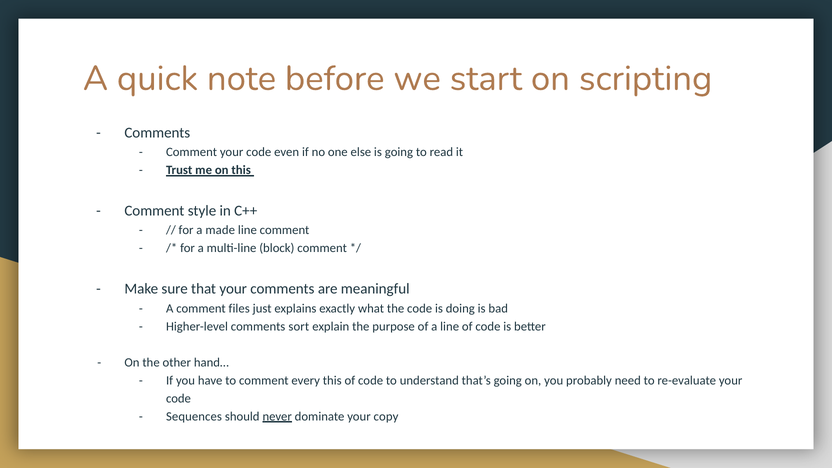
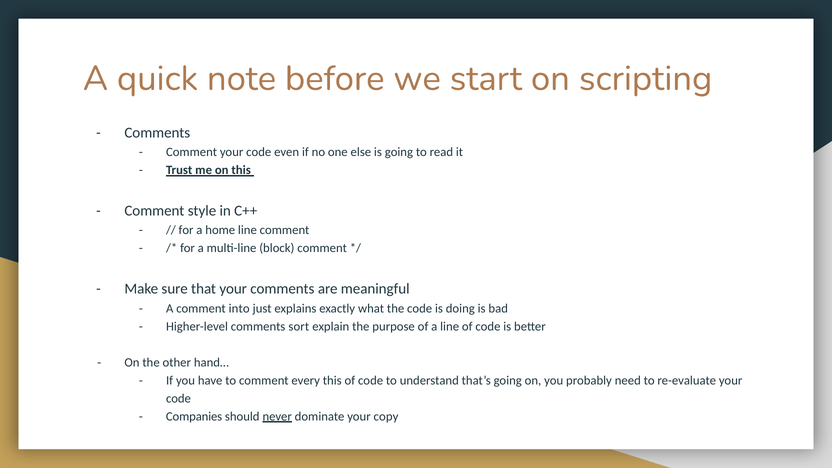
made: made -> home (220, 230)
files: files -> into (239, 308)
Sequences: Sequences -> Companies (194, 416)
